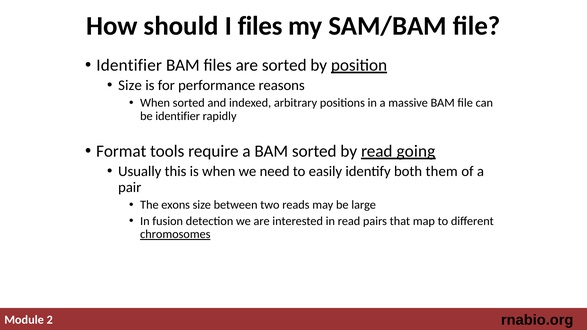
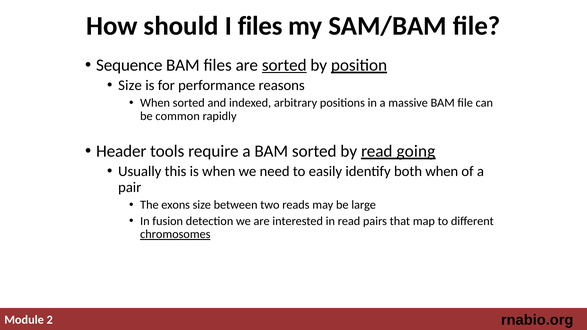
Identifier: Identifier -> Sequence (129, 65)
sorted underline: none -> present (284, 65)
be identifier: identifier -> common (178, 116)
Format: Format -> Header (121, 151)
both them: them -> when (442, 171)
